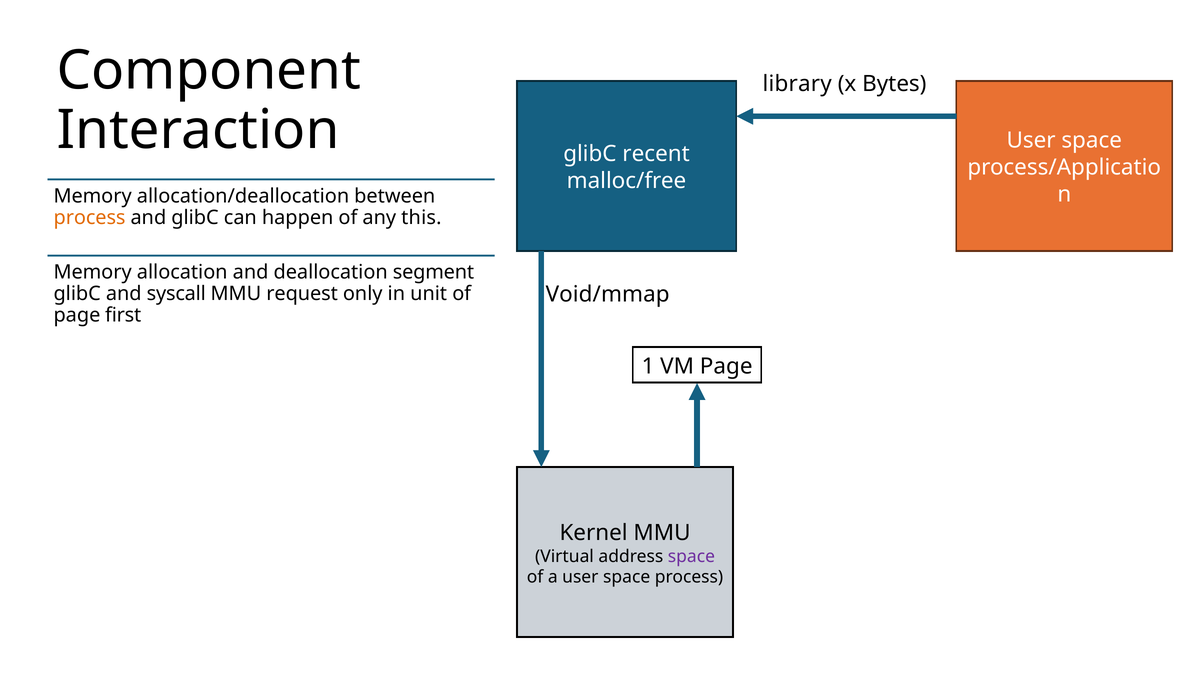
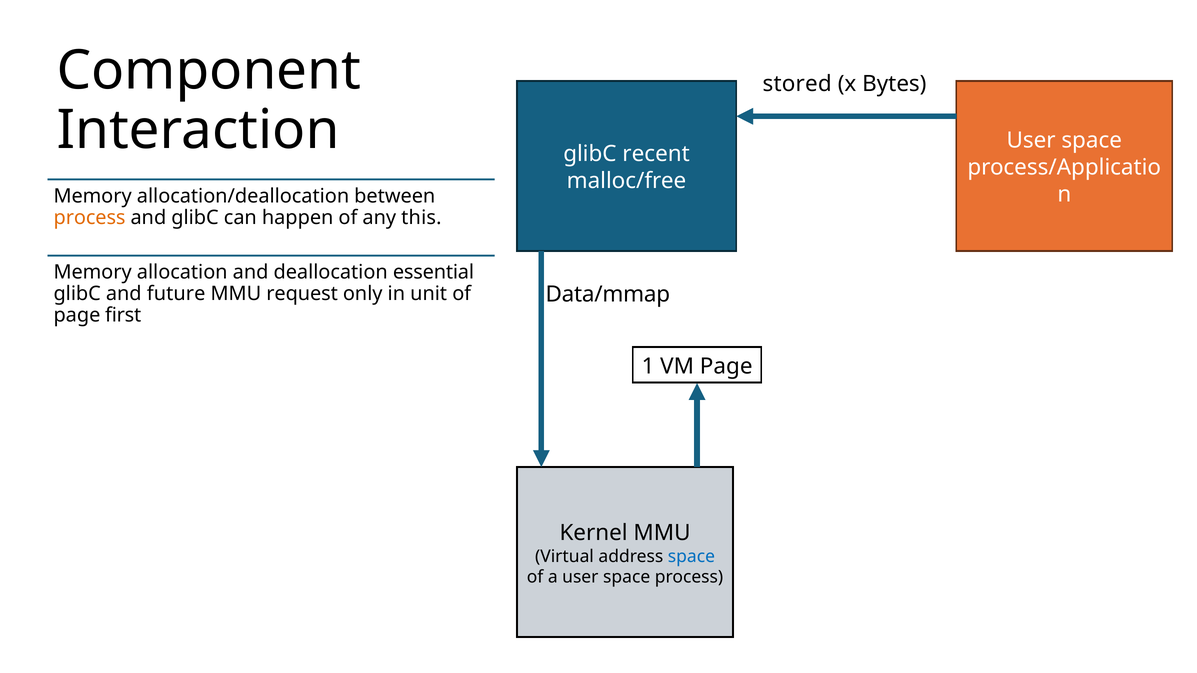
library: library -> stored (797, 84)
segment: segment -> essential (433, 272)
syscall: syscall -> future (176, 294)
Void/mmap: Void/mmap -> Data/mmap (608, 295)
space colour: purple -> blue (691, 557)
